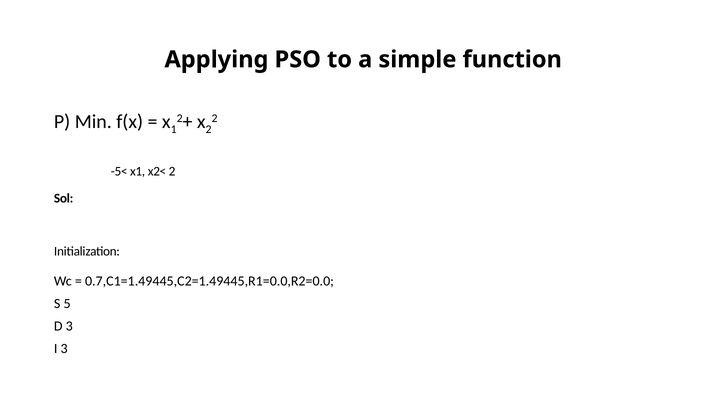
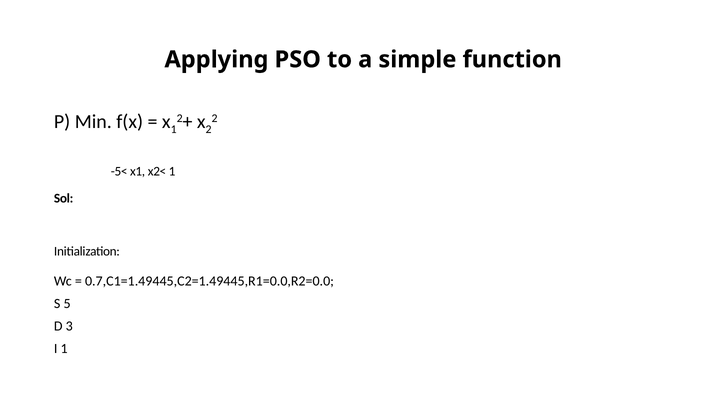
x2< 2: 2 -> 1 (172, 172)
I 3: 3 -> 1 (64, 349)
